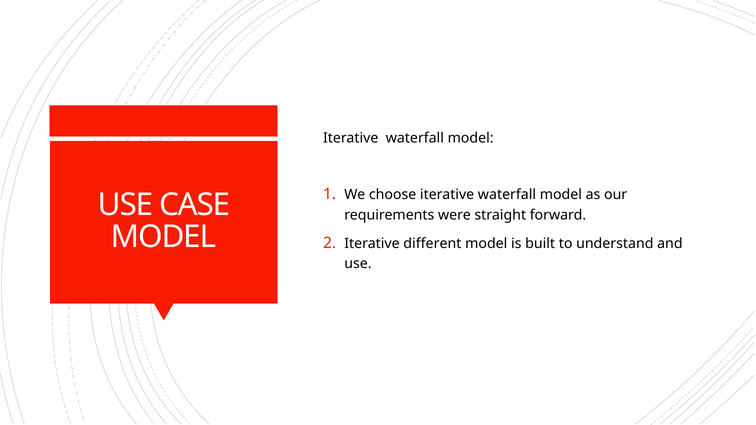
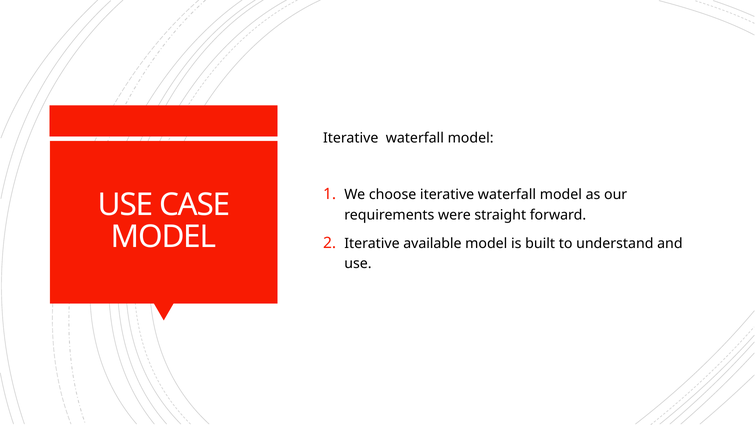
different: different -> available (432, 243)
